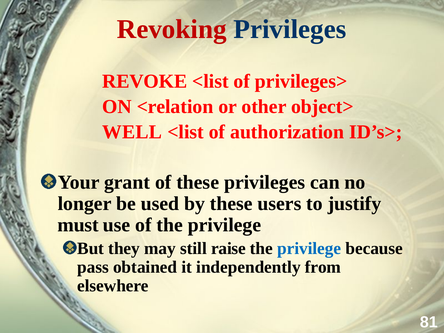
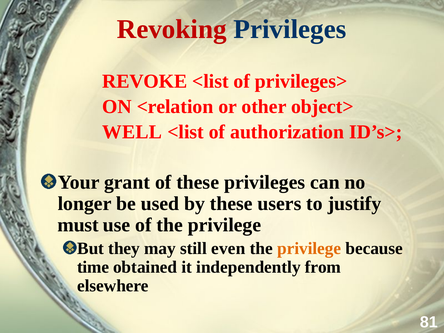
raise: raise -> even (228, 249)
privilege colour: blue -> orange (309, 249)
pass: pass -> time (93, 267)
